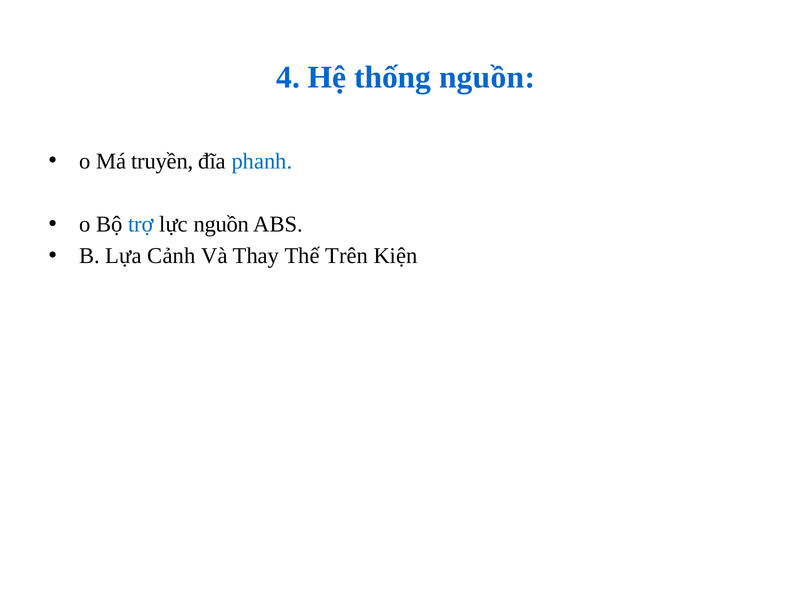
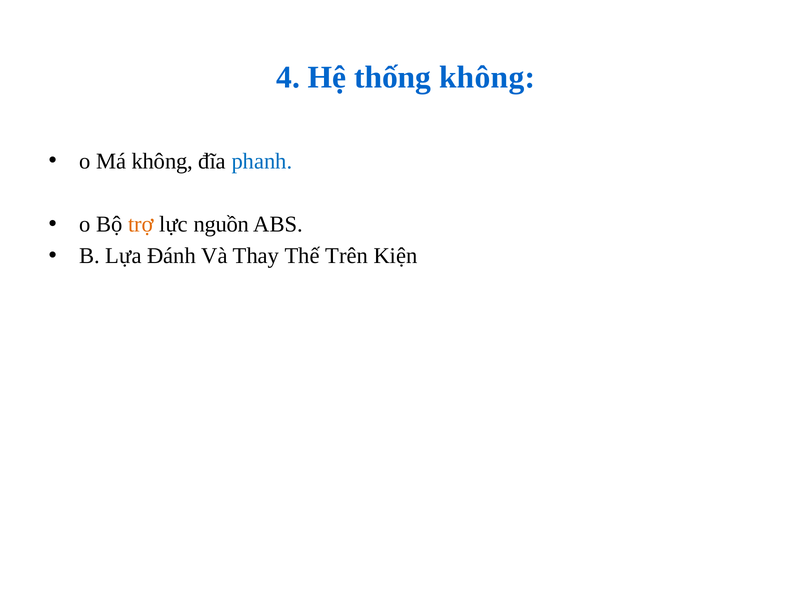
thống nguồn: nguồn -> không (487, 77)
Má truyền: truyền -> không (162, 161)
trợ colour: blue -> orange (141, 224)
Cảnh: Cảnh -> Đánh (172, 256)
